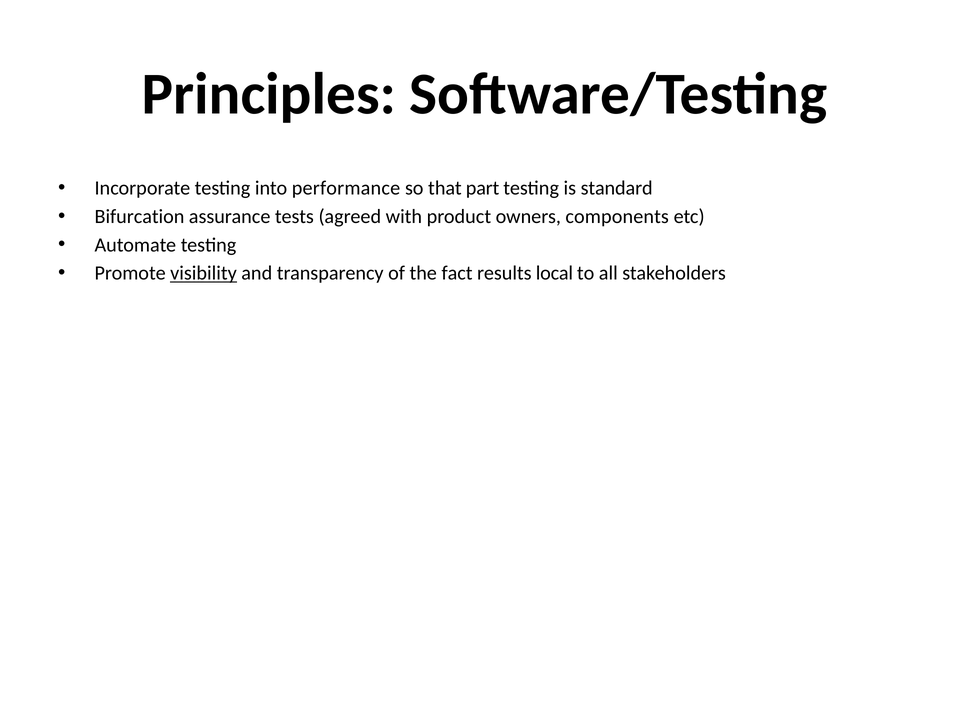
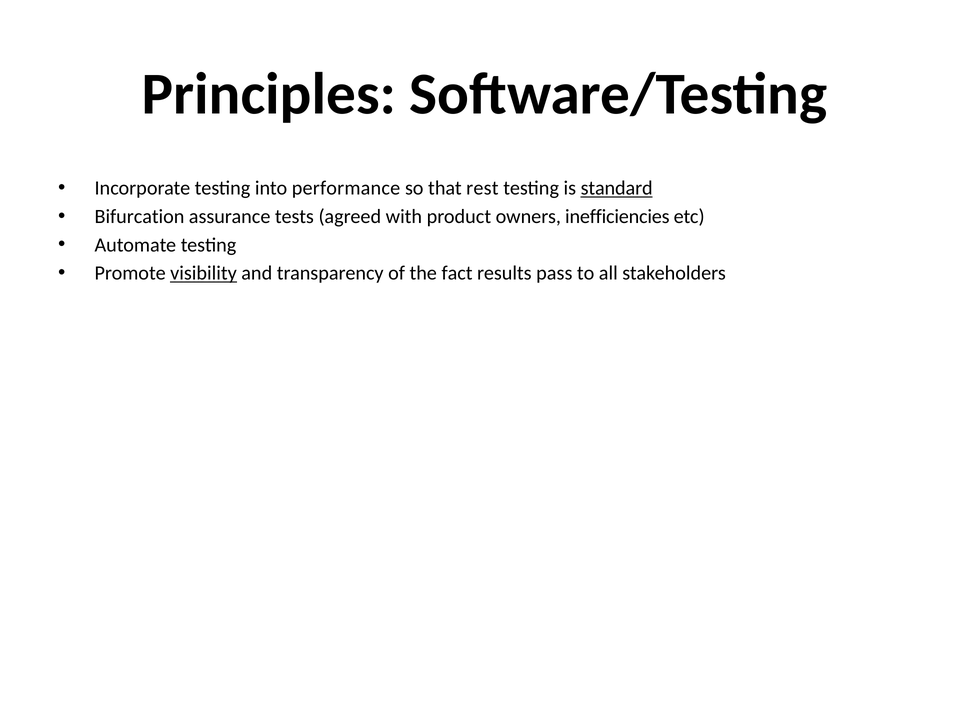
part: part -> rest (482, 188)
standard underline: none -> present (617, 188)
components: components -> inefficiencies (617, 216)
local: local -> pass (554, 273)
